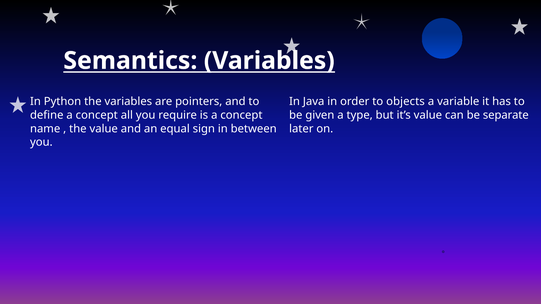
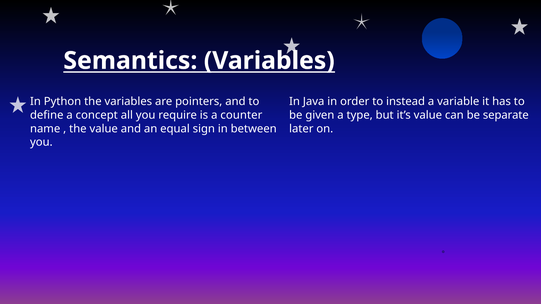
objects: objects -> instead (406, 102)
is a concept: concept -> counter (241, 115)
